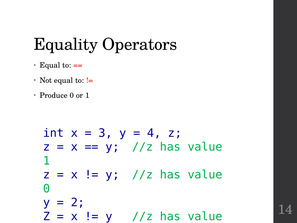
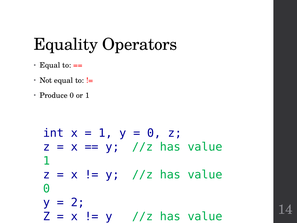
3: 3 -> 1 (105, 133)
4: 4 -> 0 (154, 133)
